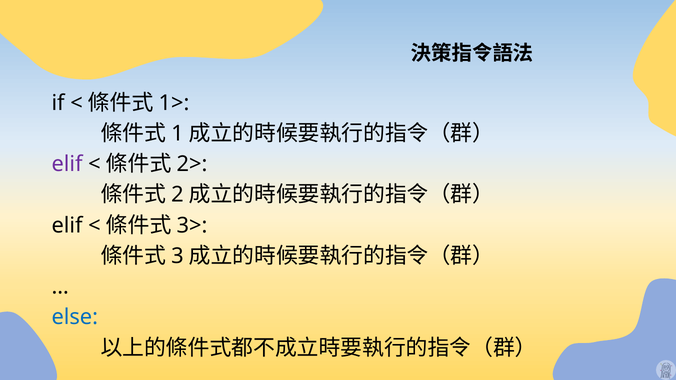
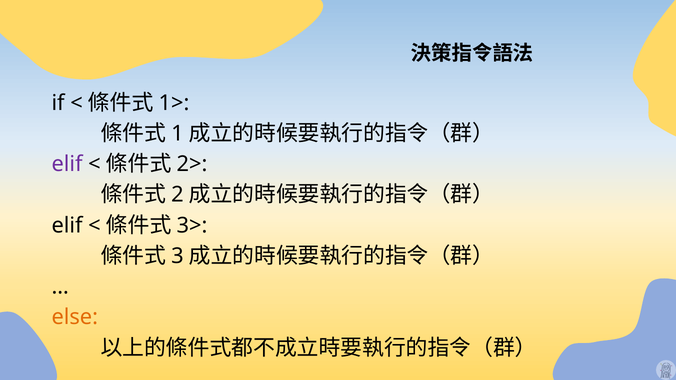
else colour: blue -> orange (75, 317)
